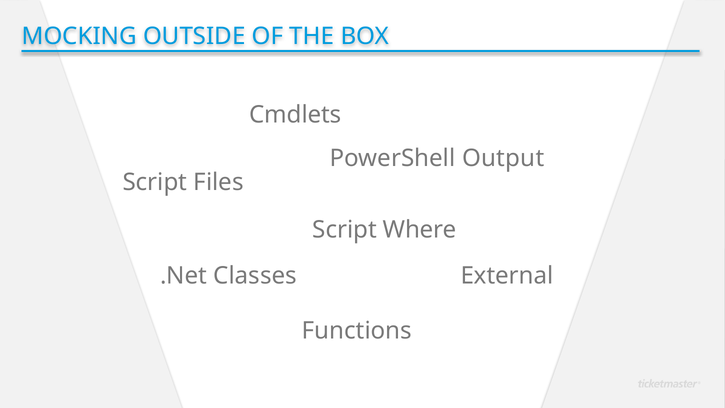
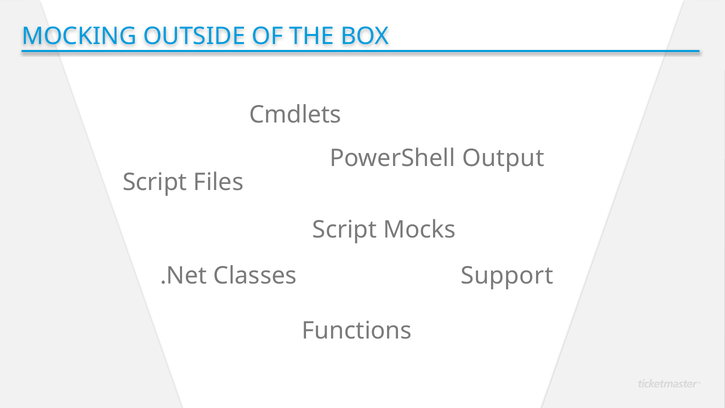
Where: Where -> Mocks (420, 230)
External: External -> Support (507, 276)
